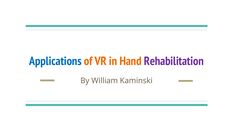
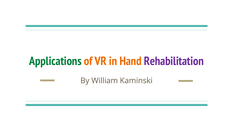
Applications colour: blue -> green (55, 61)
